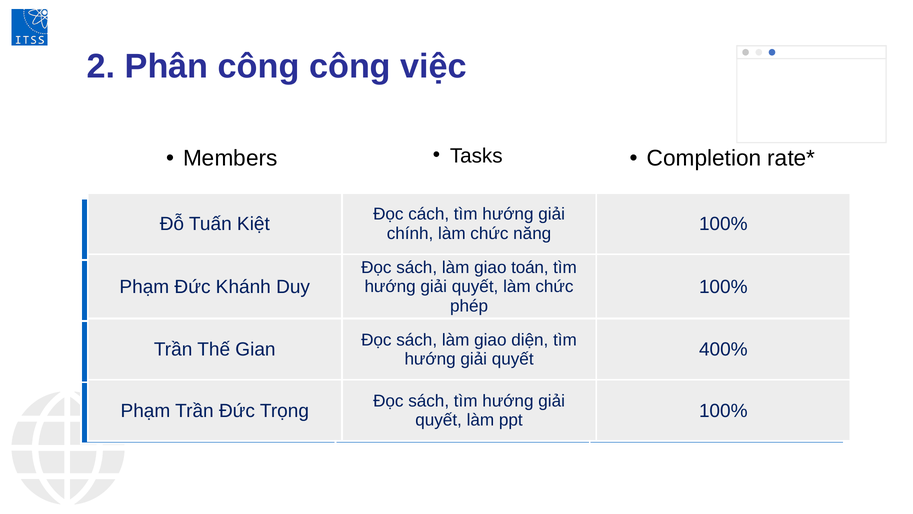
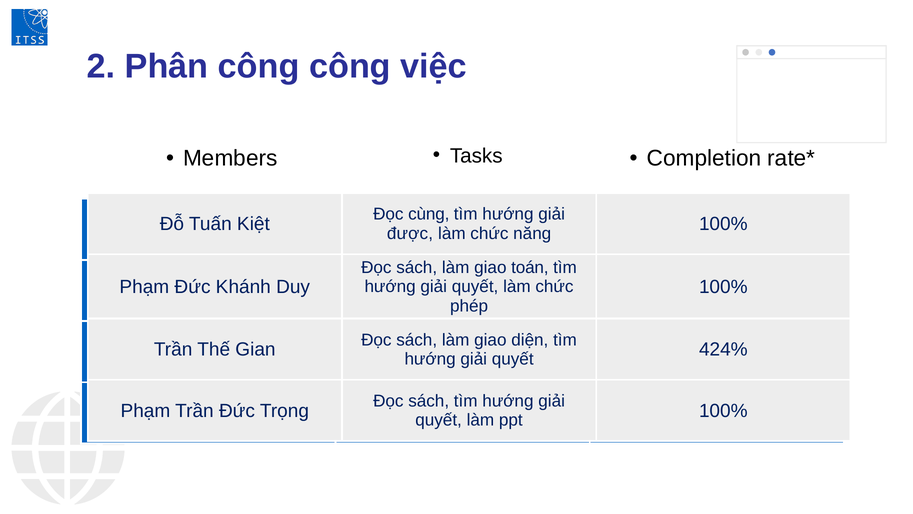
cách: cách -> cùng (429, 214)
chính: chính -> được (410, 233)
400%: 400% -> 424% (723, 349)
